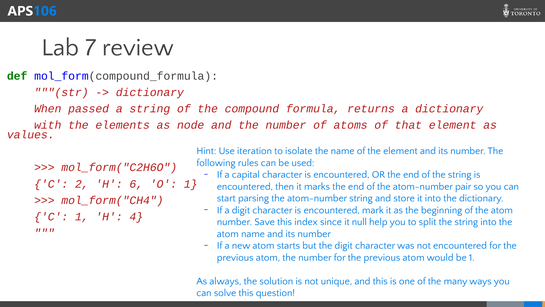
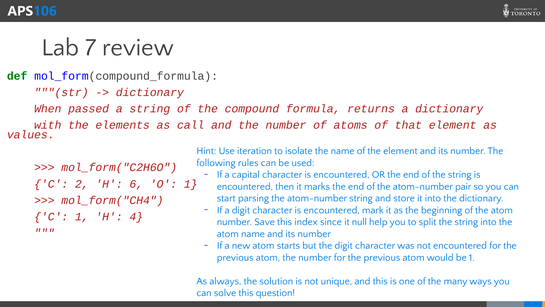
node: node -> call (191, 125)
